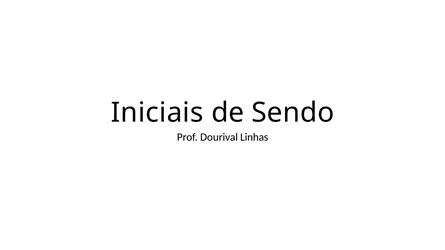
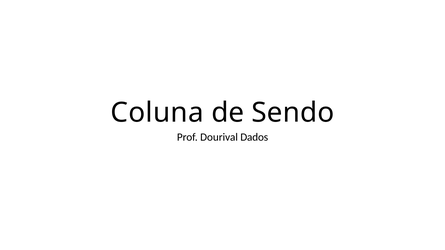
Iniciais: Iniciais -> Coluna (157, 113)
Linhas: Linhas -> Dados (254, 137)
